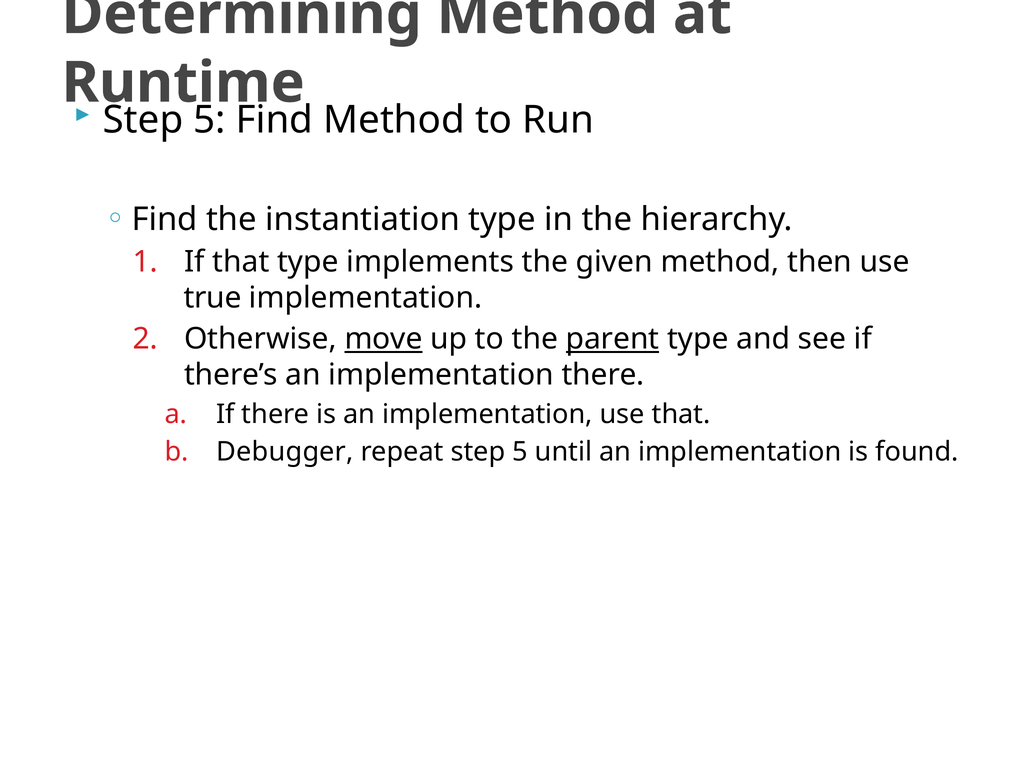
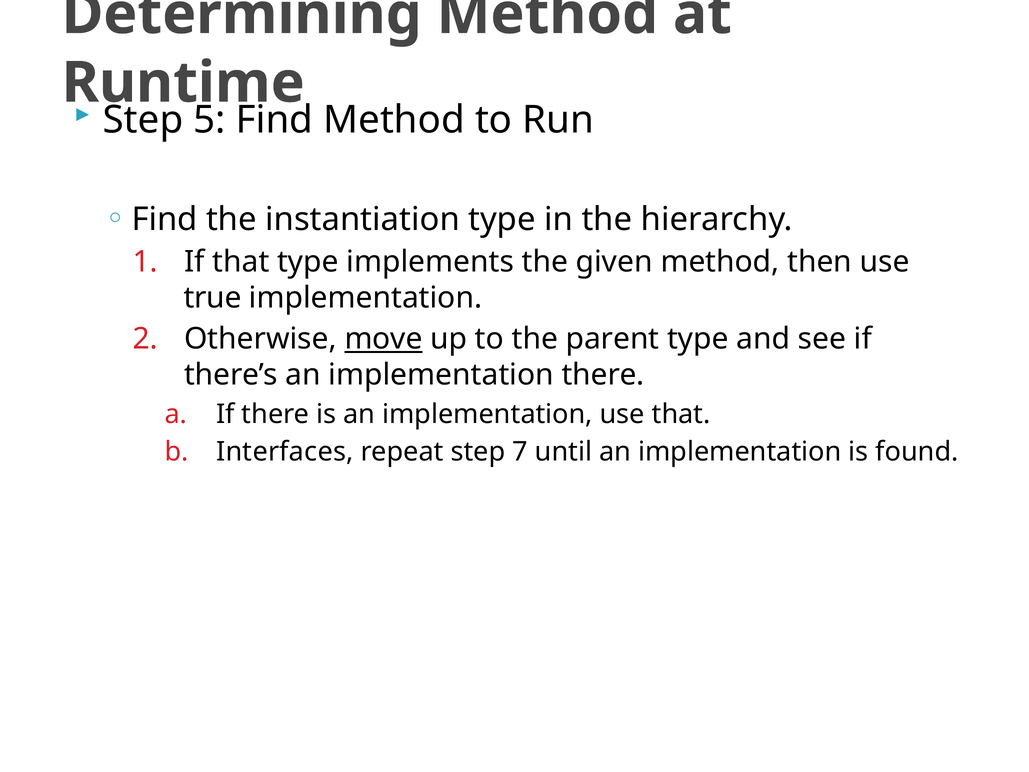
parent underline: present -> none (613, 339)
Debugger: Debugger -> Interfaces (285, 452)
repeat step 5: 5 -> 7 (520, 452)
